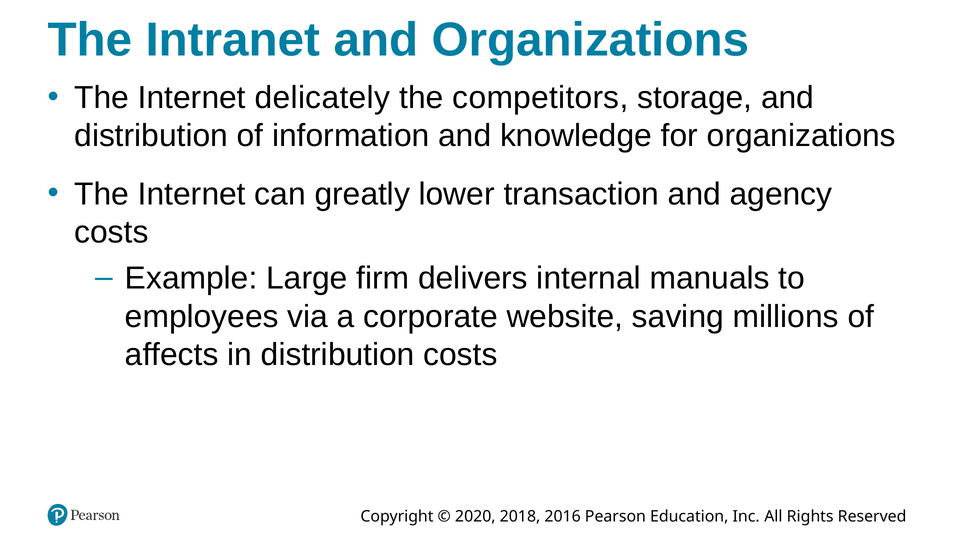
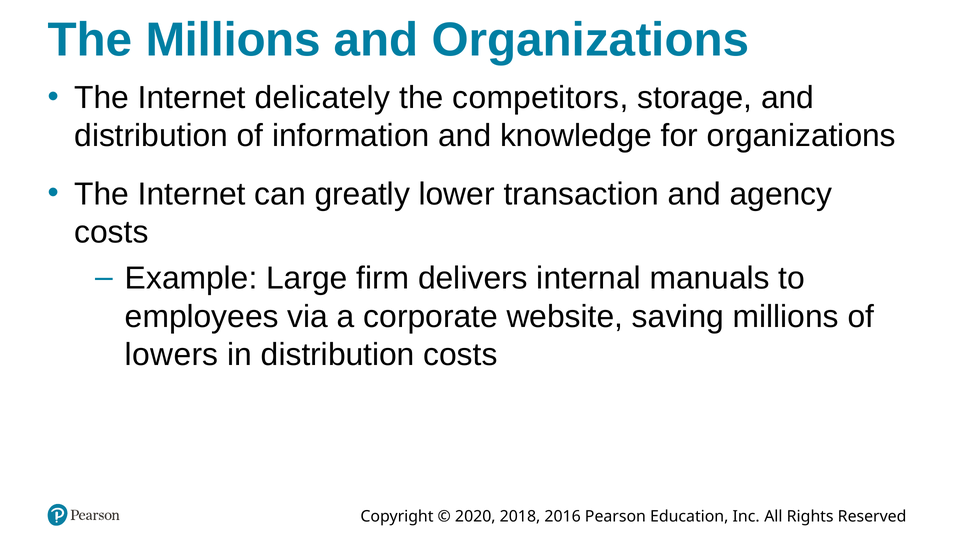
The Intranet: Intranet -> Millions (233, 40)
affects: affects -> lowers (172, 355)
